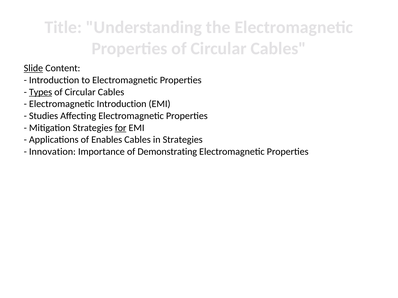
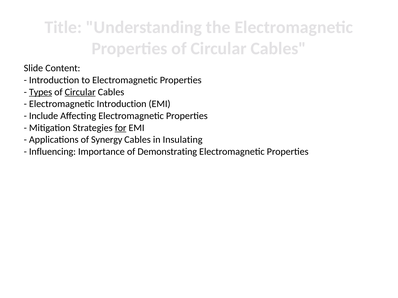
Slide underline: present -> none (33, 68)
Circular underline: none -> present (80, 92)
Studies: Studies -> Include (44, 116)
Enables: Enables -> Synergy (107, 140)
in Strategies: Strategies -> Insulating (183, 140)
Innovation: Innovation -> Influencing (52, 152)
